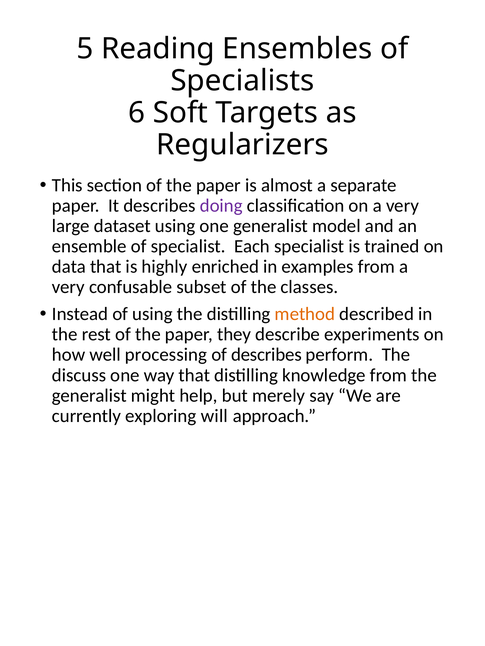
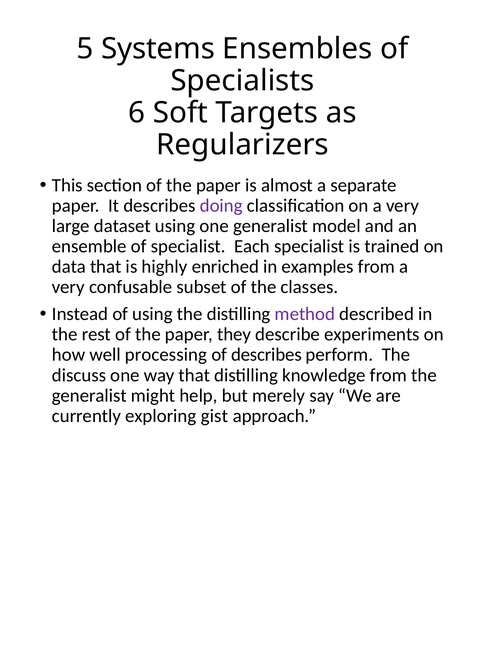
Reading: Reading -> Systems (158, 49)
method colour: orange -> purple (305, 314)
will: will -> gist (214, 416)
